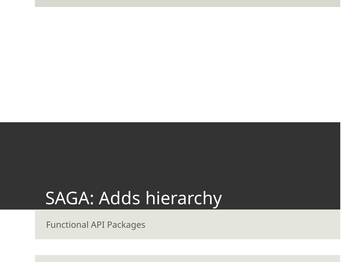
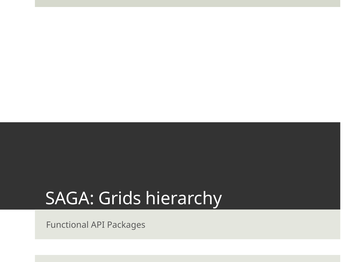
Adds: Adds -> Grids (120, 198)
